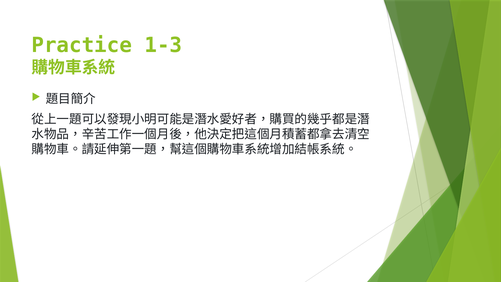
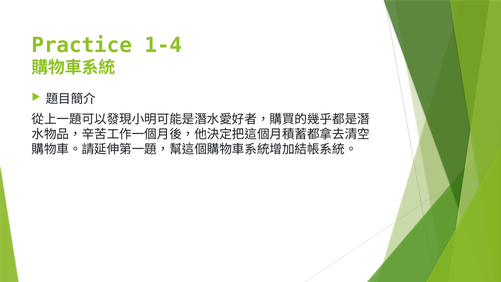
1-3: 1-3 -> 1-4 (163, 45)
